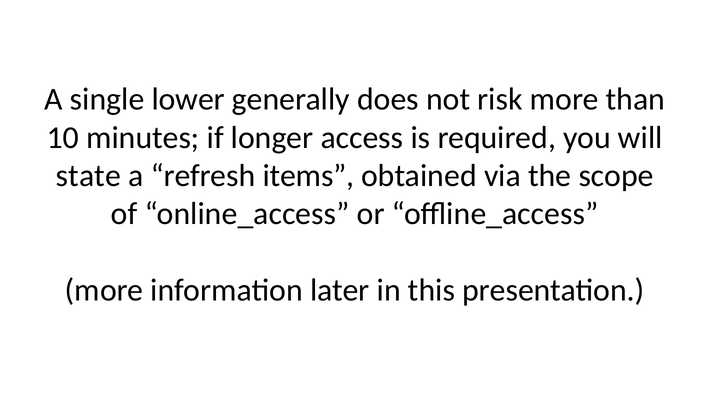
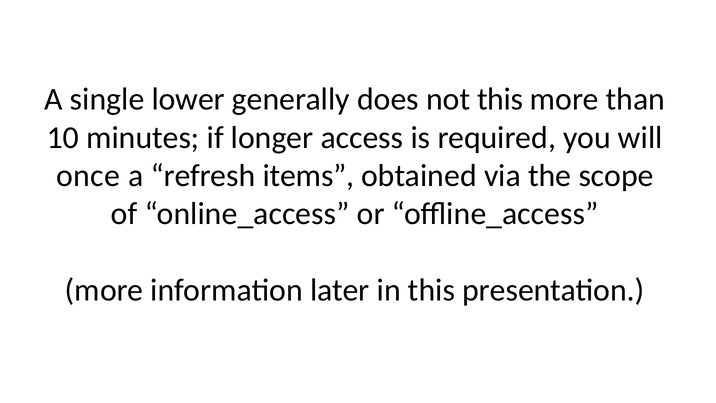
not risk: risk -> this (500, 99)
state: state -> once (88, 176)
